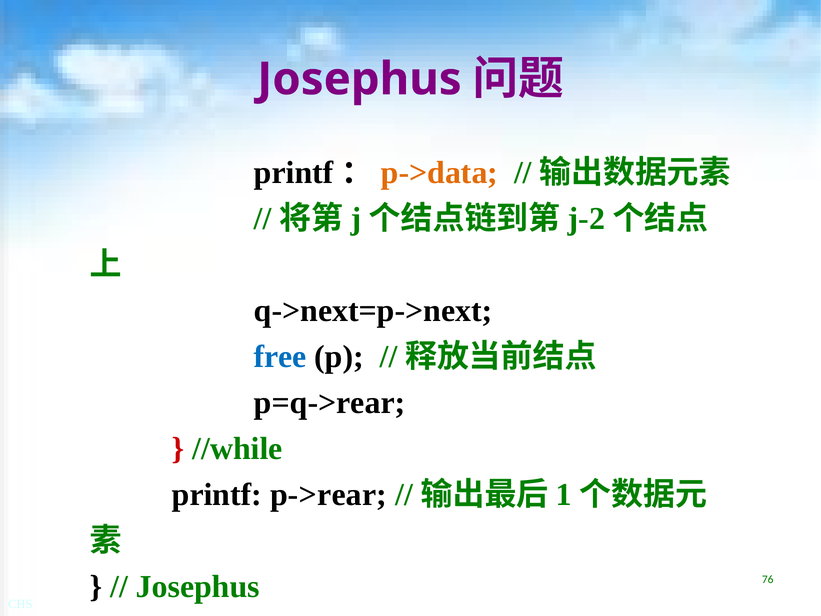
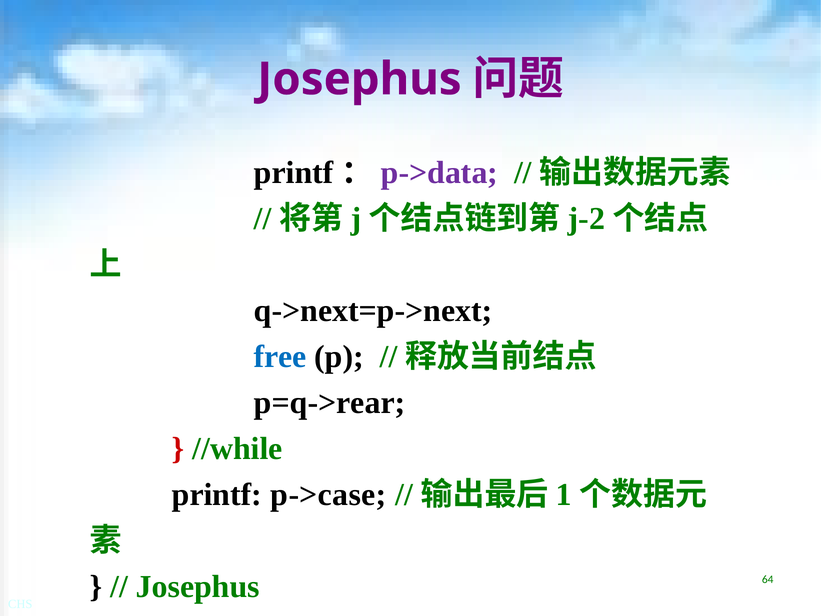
p->data colour: orange -> purple (439, 173)
p->rear: p->rear -> p->case (328, 495)
76: 76 -> 64 (768, 579)
